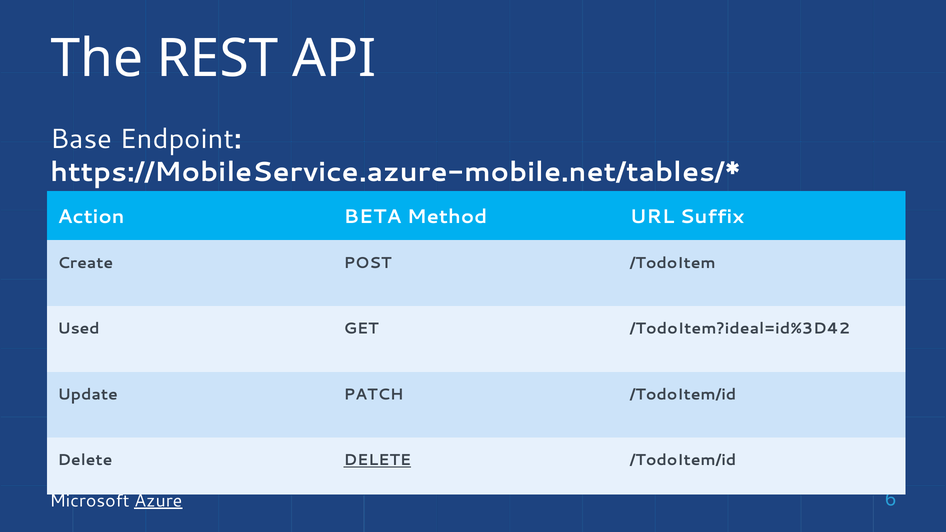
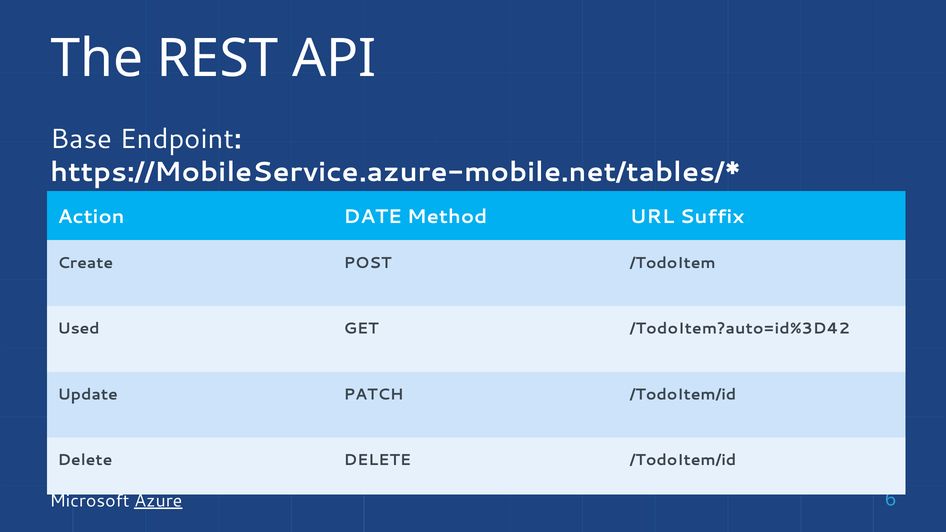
BETA: BETA -> DATE (373, 217)
/TodoItem?ideal=id%3D42: /TodoItem?ideal=id%3D42 -> /TodoItem?auto=id%3D42 (740, 329)
DELETE underline: present -> none (377, 460)
